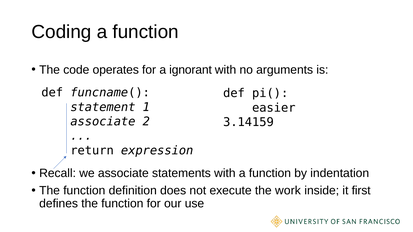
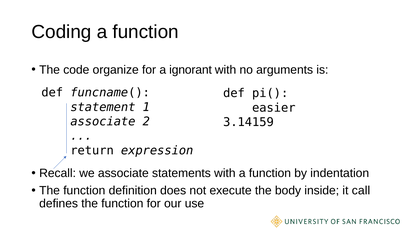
operates: operates -> organize (116, 70)
work: work -> body (288, 191)
first: first -> call (361, 191)
